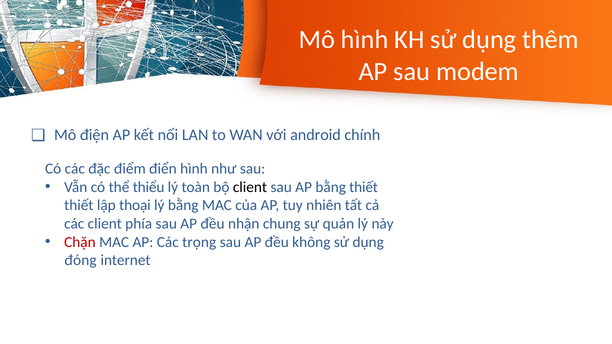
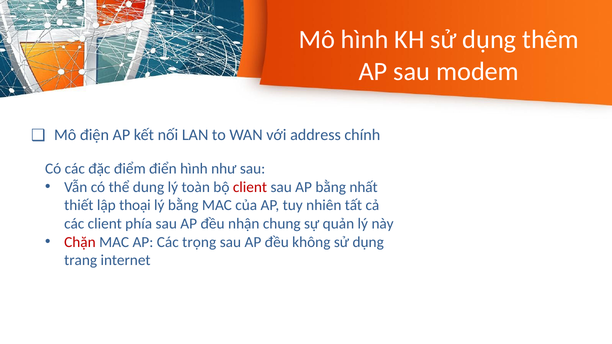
android: android -> address (315, 135)
thiểu: thiểu -> dung (149, 187)
client colour: black -> red (250, 187)
bằng thiết: thiết -> nhất (364, 187)
đóng: đóng -> trang (81, 261)
